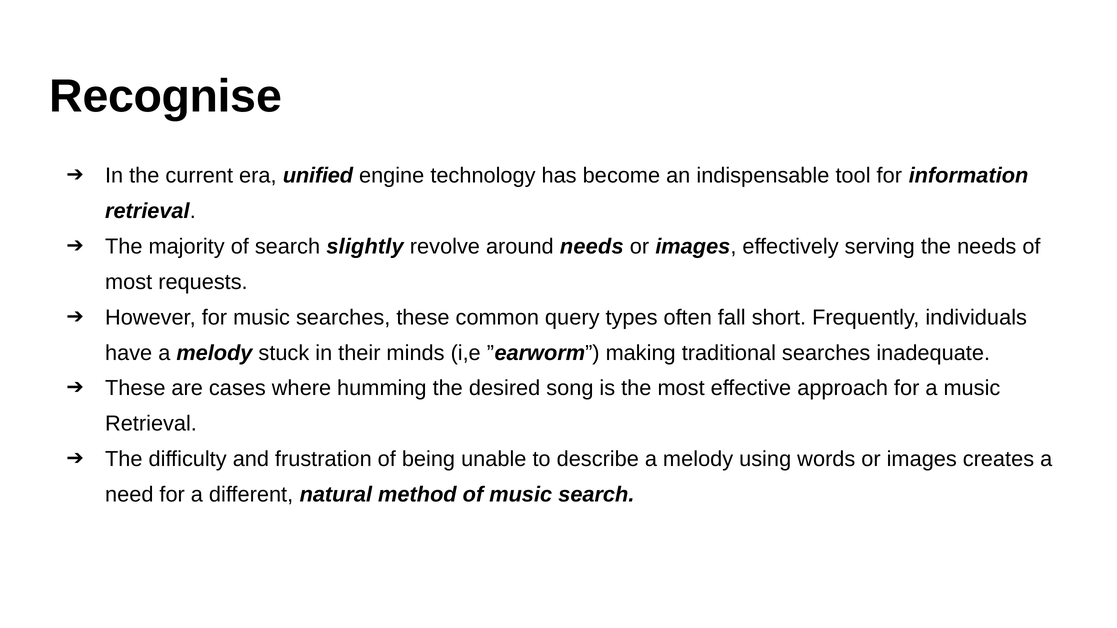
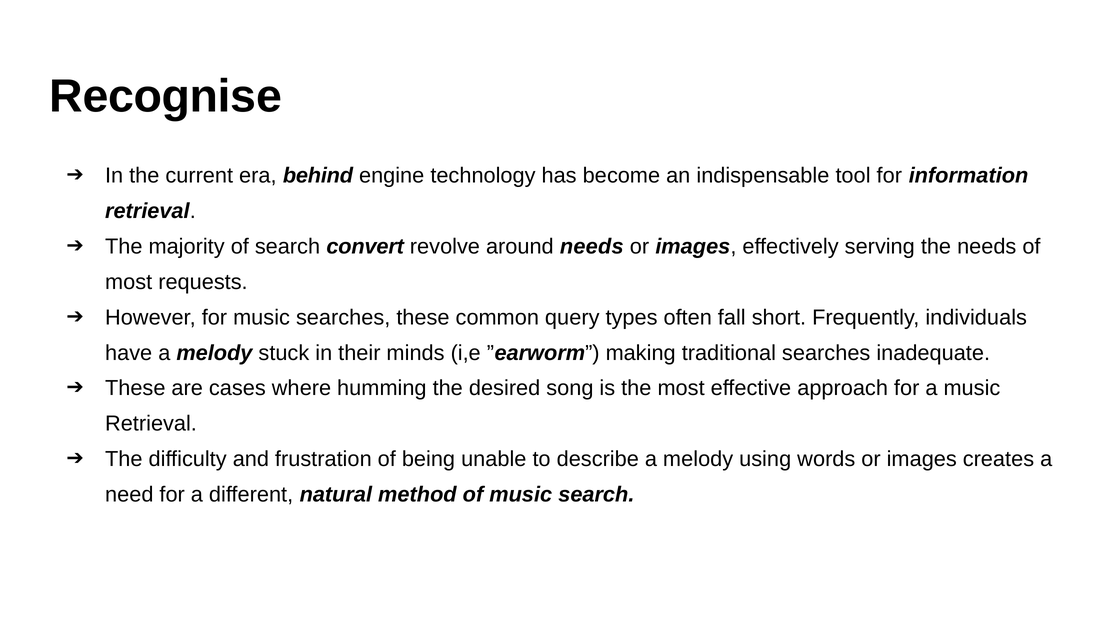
unified: unified -> behind (318, 176)
slightly: slightly -> convert (365, 247)
